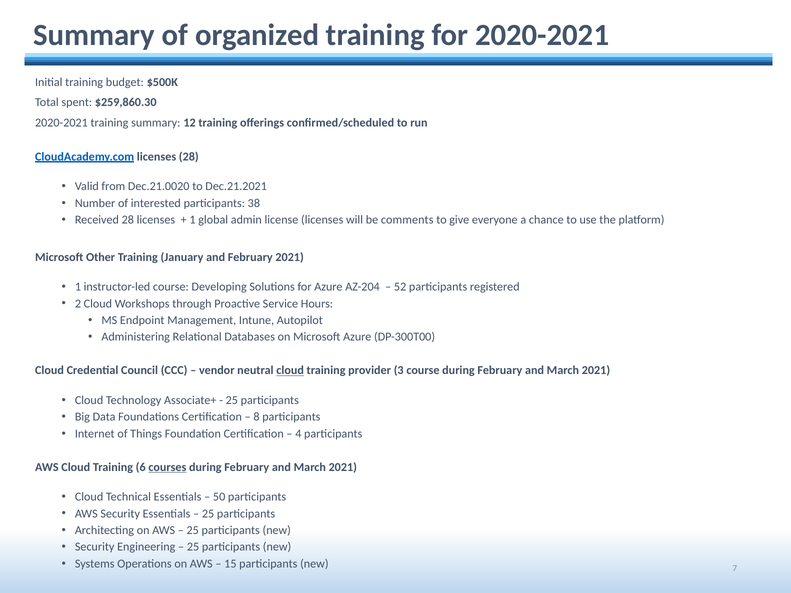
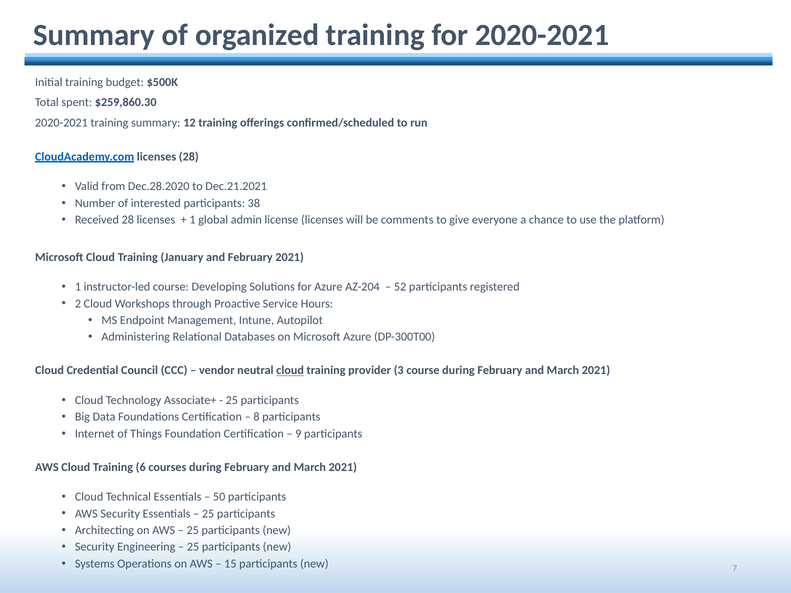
Dec.21.0020: Dec.21.0020 -> Dec.28.2020 (159, 187)
Microsoft Other: Other -> Cloud (100, 257)
4: 4 -> 9 (298, 434)
courses underline: present -> none (167, 467)
